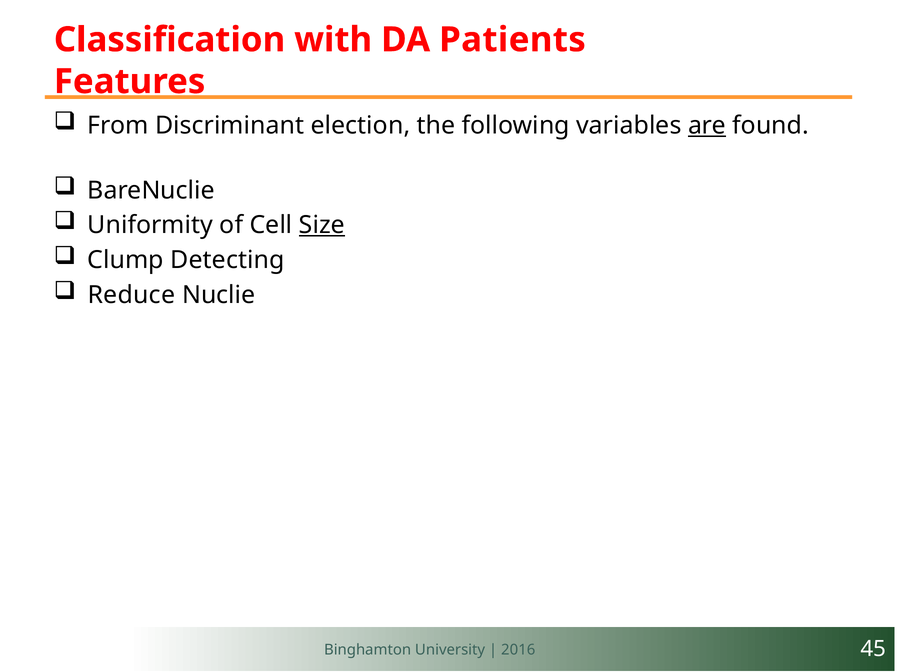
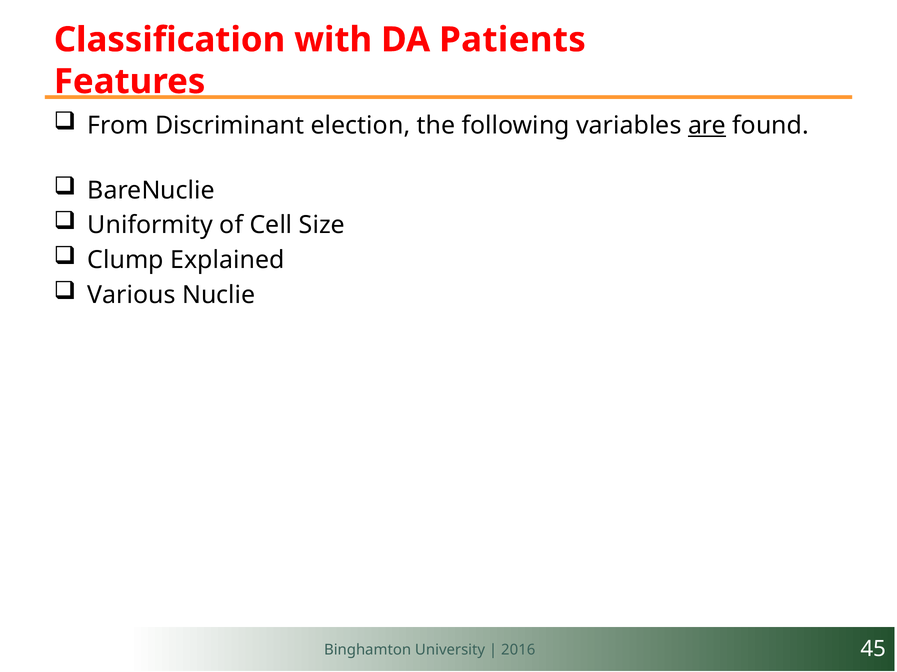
Size underline: present -> none (322, 226)
Detecting: Detecting -> Explained (227, 260)
Reduce: Reduce -> Various (131, 295)
